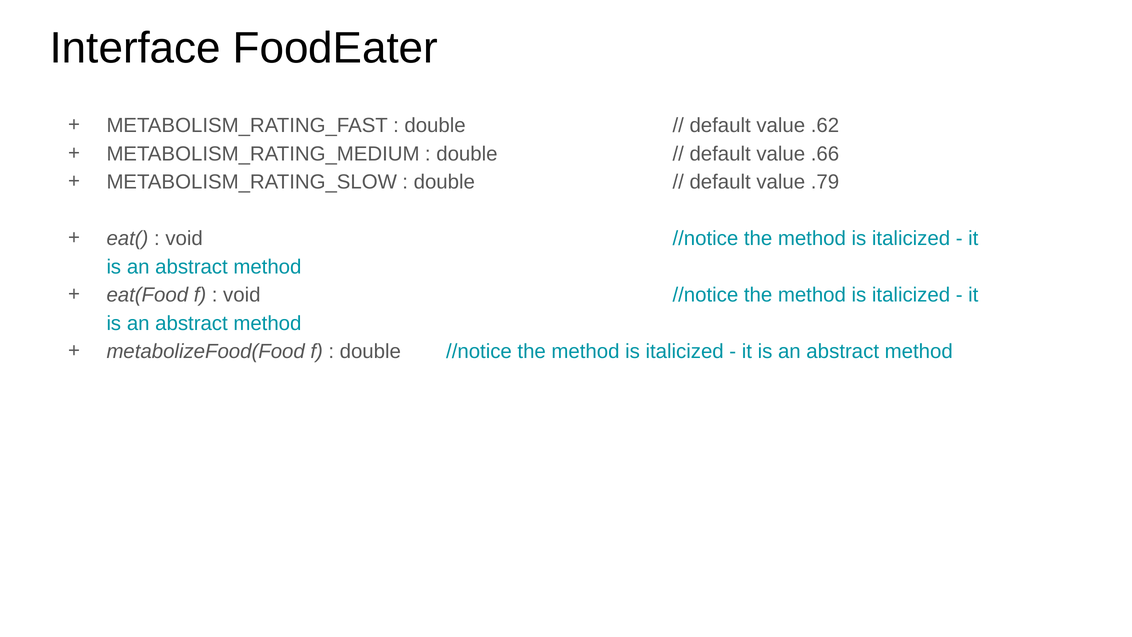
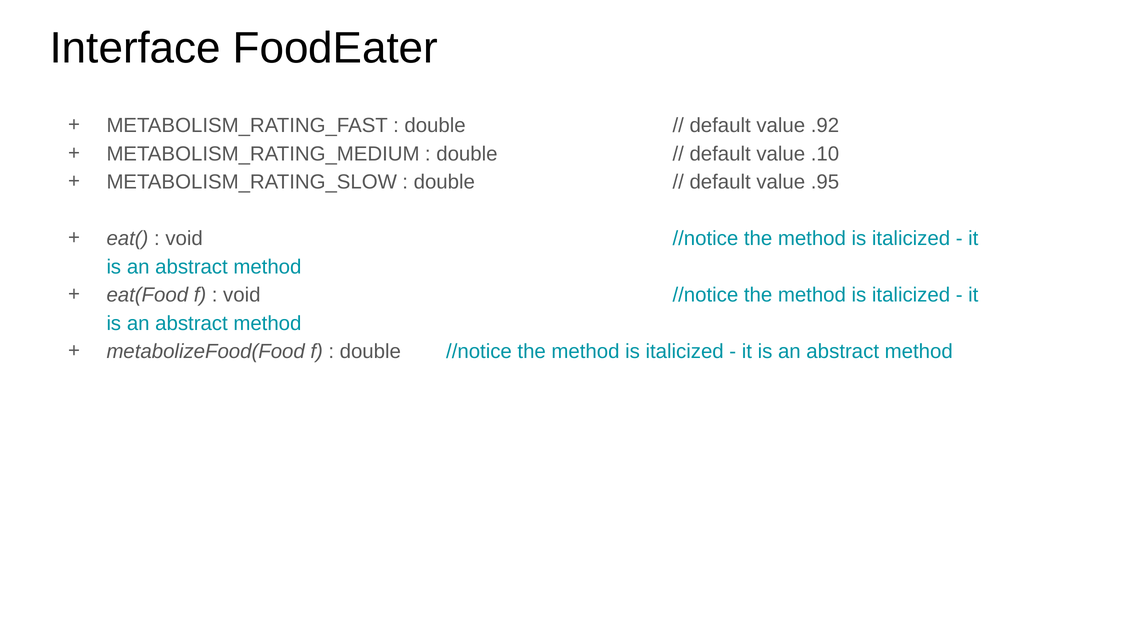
.62: .62 -> .92 (825, 126)
.66: .66 -> .10 (825, 154)
.79: .79 -> .95 (825, 182)
